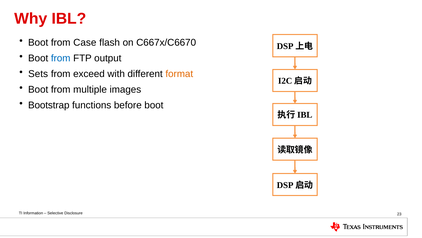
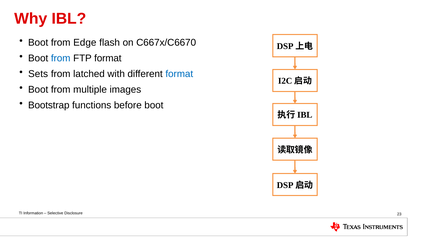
Case: Case -> Edge (85, 42)
FTP output: output -> format (108, 58)
exceed: exceed -> latched (89, 74)
format colour: orange -> blue (179, 74)
